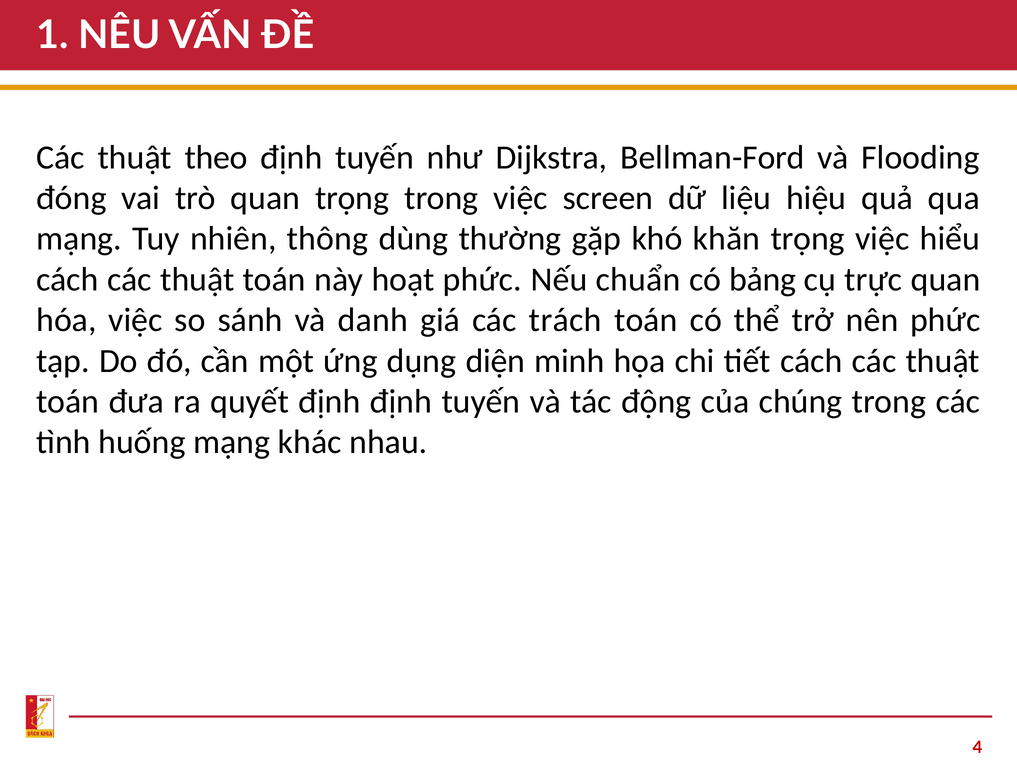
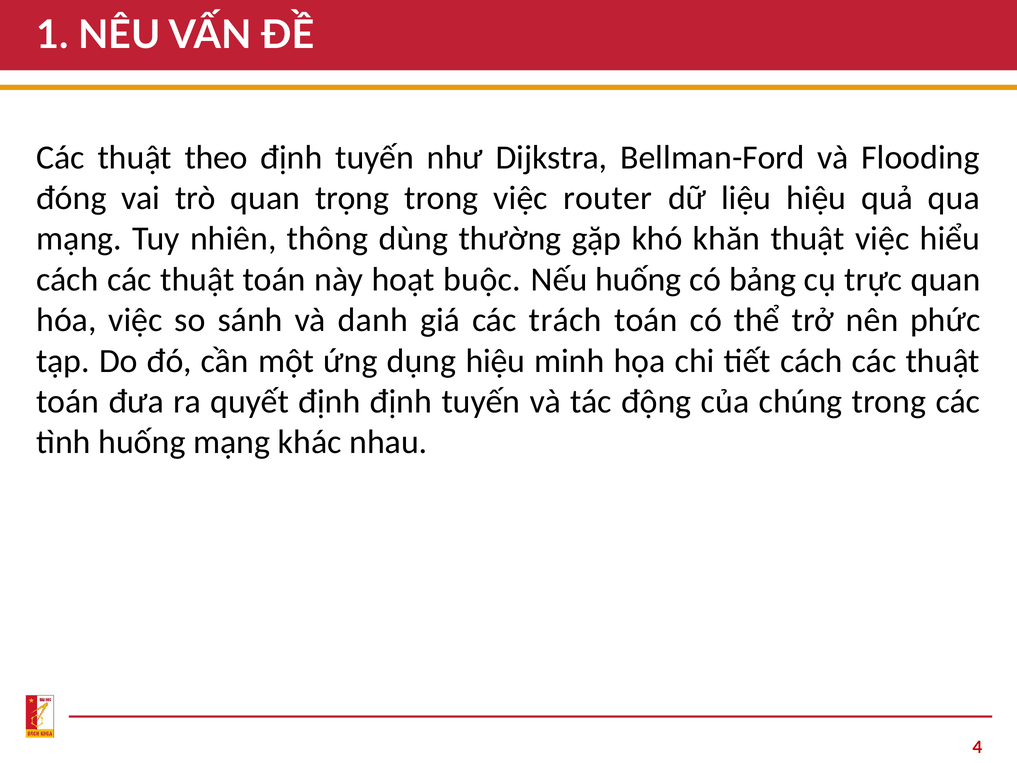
screen: screen -> router (608, 198)
khăn trọng: trọng -> thuật (808, 239)
hoạt phức: phức -> buộc (482, 279)
Nếu chuẩn: chuẩn -> huống (638, 279)
dụng diện: diện -> hiệu (495, 361)
